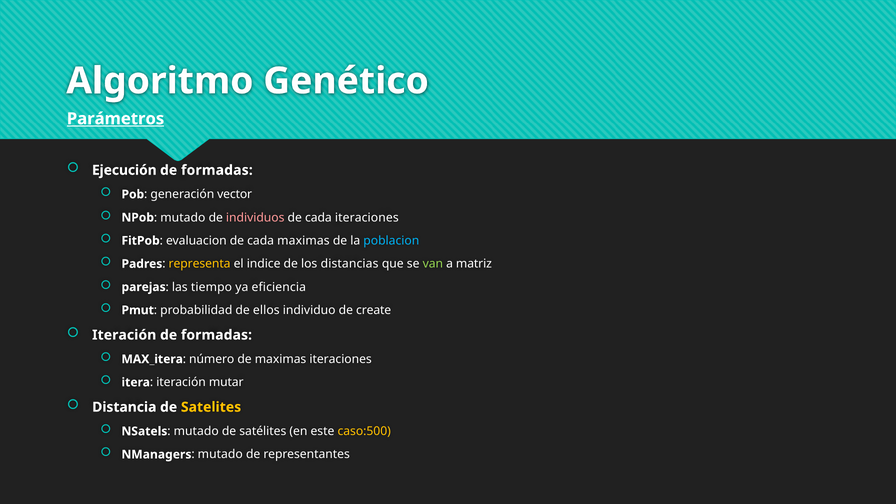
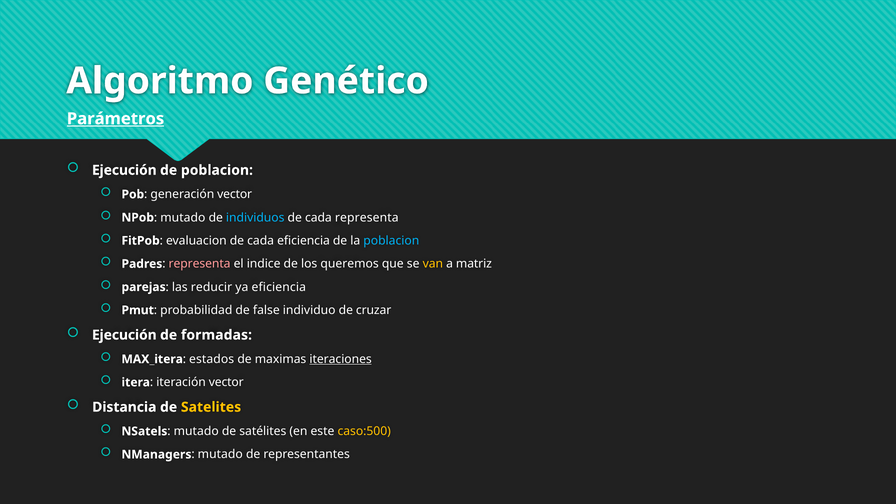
formadas: formadas -> poblacion (217, 170)
individuos colour: pink -> light blue (255, 218)
cada iteraciones: iteraciones -> representa (367, 218)
cada maximas: maximas -> eficiencia (304, 241)
representa colour: yellow -> pink (200, 264)
distancias: distancias -> queremos (350, 264)
van colour: light green -> yellow (433, 264)
tiempo: tiempo -> reducir (212, 287)
ellos: ellos -> false (266, 310)
create: create -> cruzar (374, 310)
Iteración: Iteración -> Ejecución (124, 335)
número: número -> estados (212, 359)
iteraciones underline: none -> present (341, 359)
iteración mutar: mutar -> vector (226, 382)
